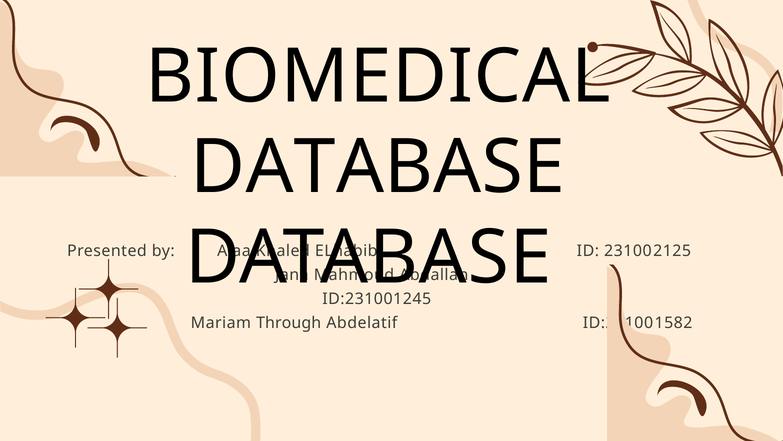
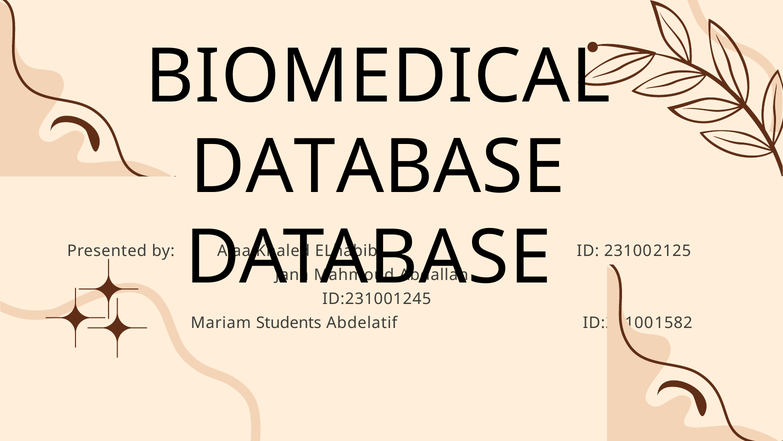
Through: Through -> Students (289, 322)
